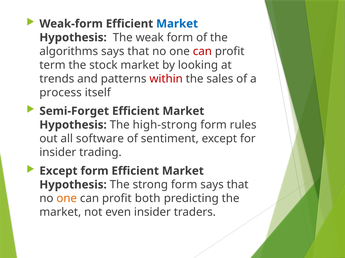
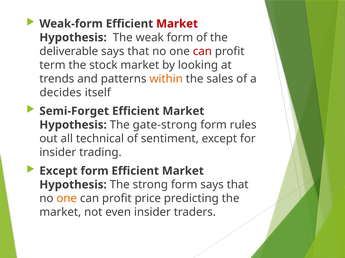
Market colour: blue -> red (177, 24)
algorithms: algorithms -> deliverable (69, 51)
within colour: red -> orange (166, 79)
process: process -> decides (61, 93)
high-strong: high-strong -> gate-strong (165, 125)
software: software -> technical (100, 139)
both: both -> price (148, 199)
